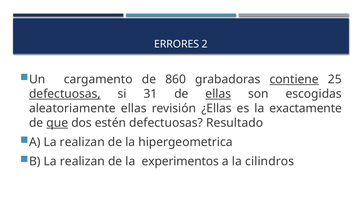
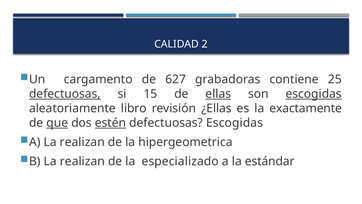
ERRORES: ERRORES -> CALIDAD (177, 44)
860: 860 -> 627 (176, 79)
contiene underline: present -> none (294, 79)
31: 31 -> 15 (150, 94)
escogidas underline: none -> present (314, 94)
aleatoriamente ellas: ellas -> libro (134, 108)
estén underline: none -> present (110, 123)
defectuosas Resultado: Resultado -> Escogidas (235, 123)
experimentos: experimentos -> especializado (180, 161)
cilindros: cilindros -> estándar (270, 161)
